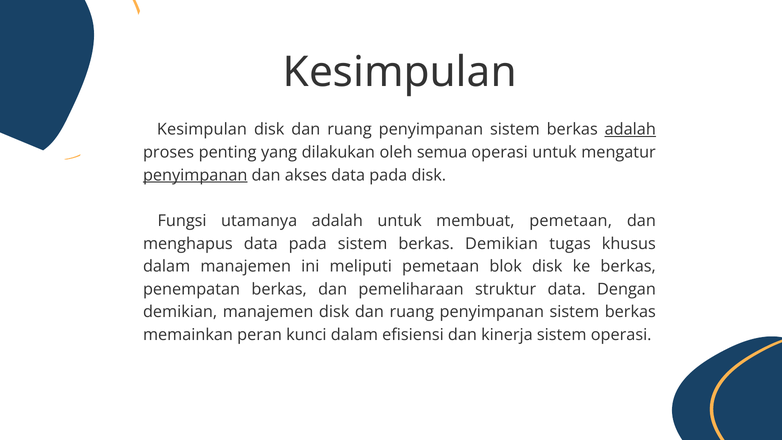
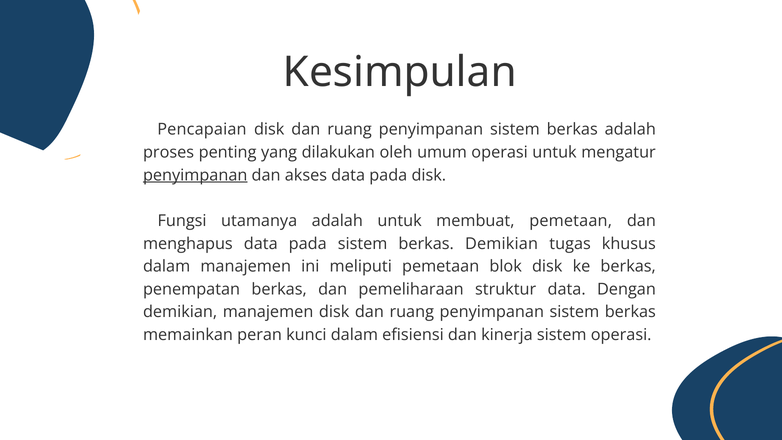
Kesimpulan: Kesimpulan -> Pencapaian (202, 130)
adalah underline: present -> none (630, 130)
semua: semua -> umum (442, 152)
